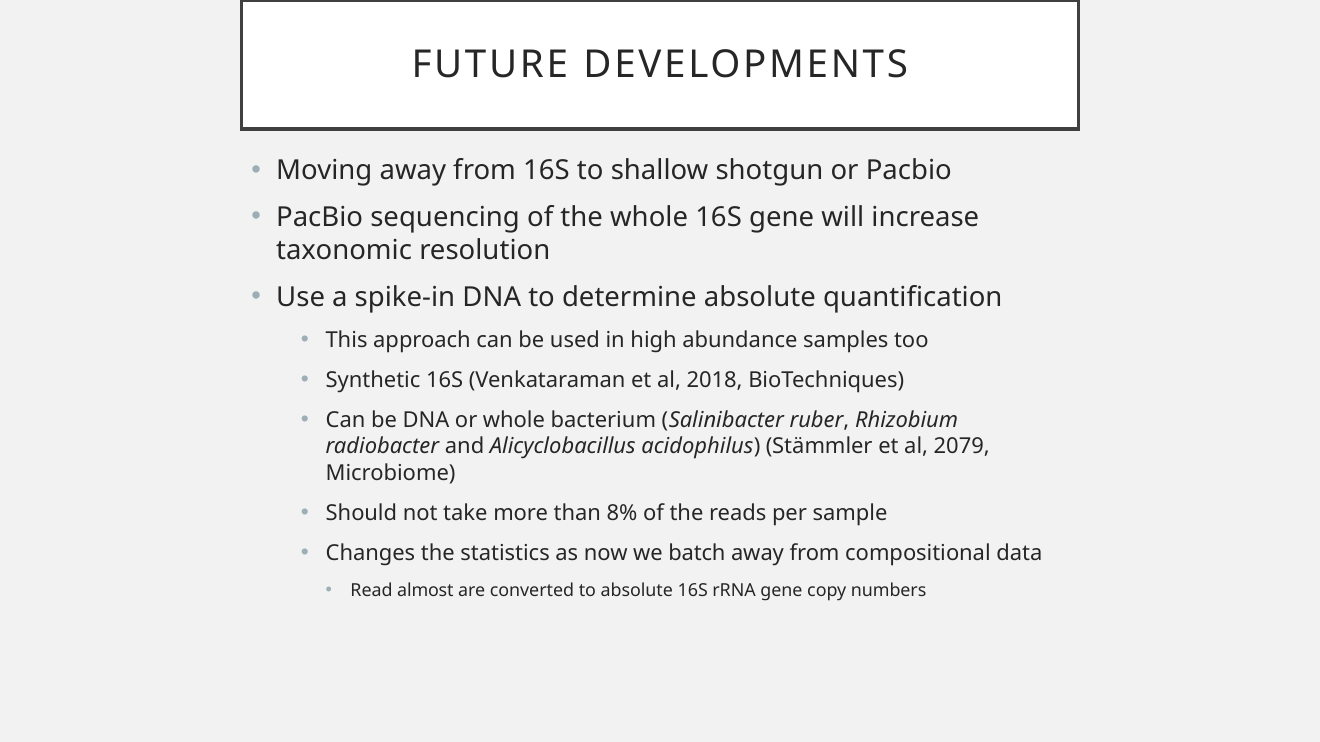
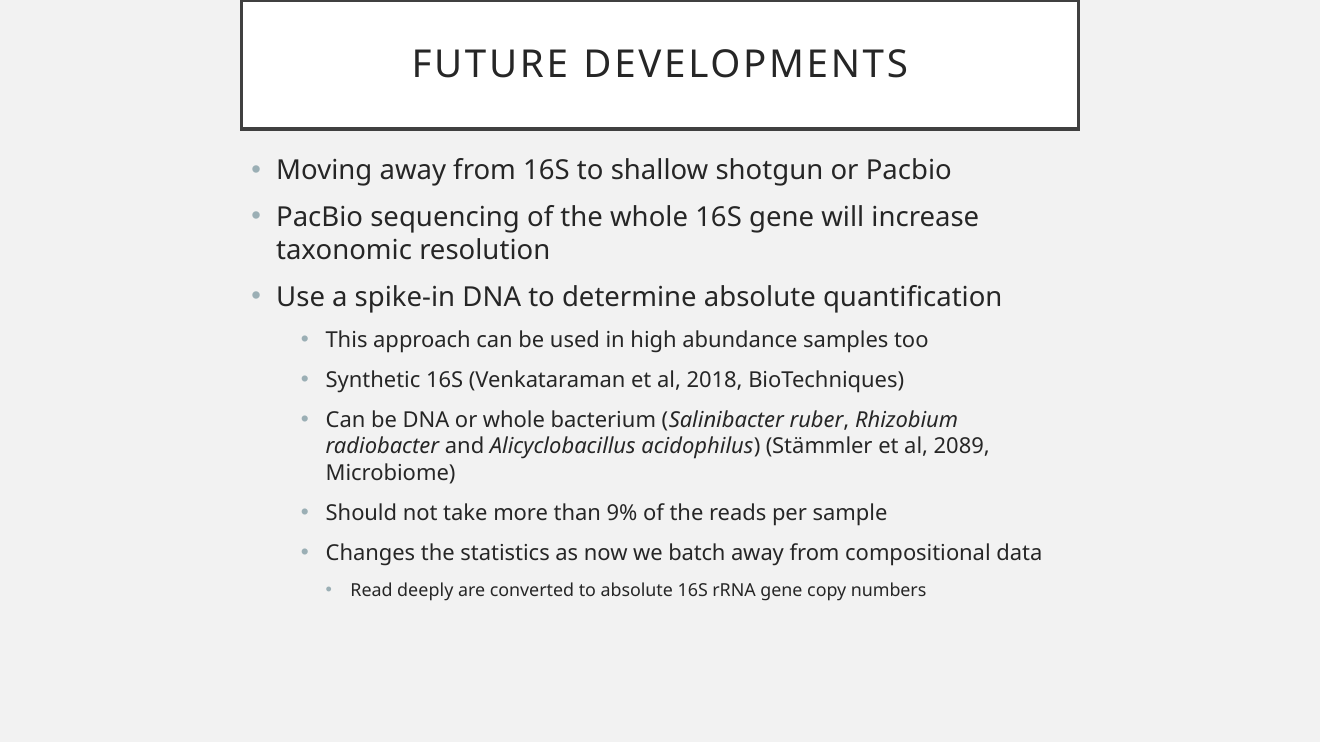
2079: 2079 -> 2089 (962, 447)
8%: 8% -> 9% (622, 514)
almost: almost -> deeply (425, 591)
